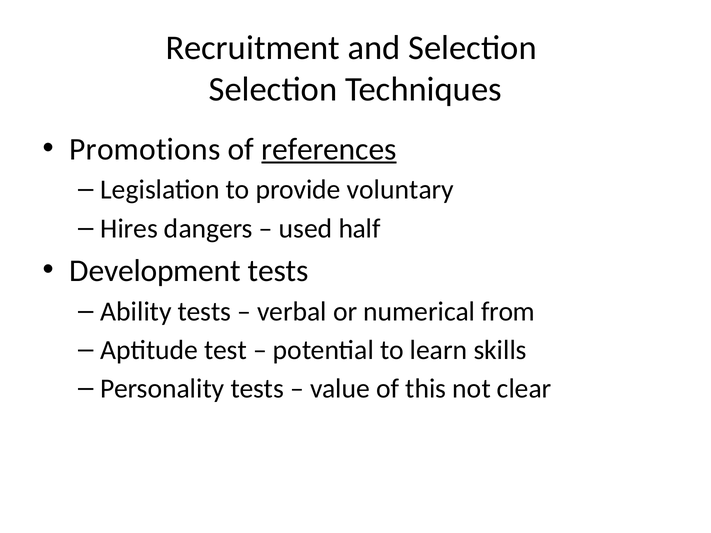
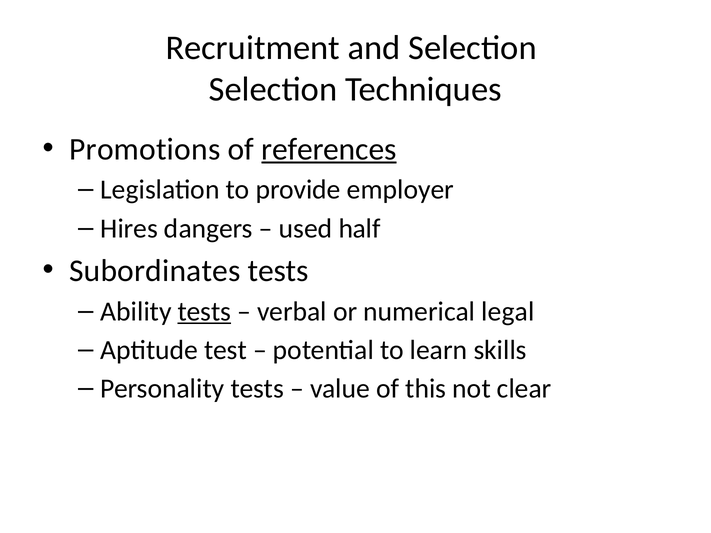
voluntary: voluntary -> employer (400, 190)
Development: Development -> Subordinates (155, 271)
tests underline: none -> present (204, 312)
from: from -> legal (508, 312)
